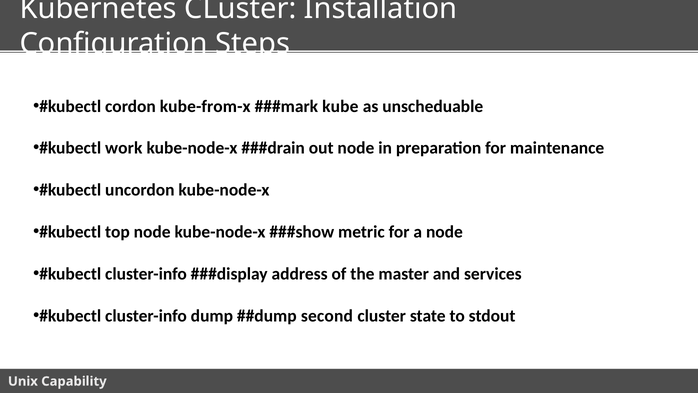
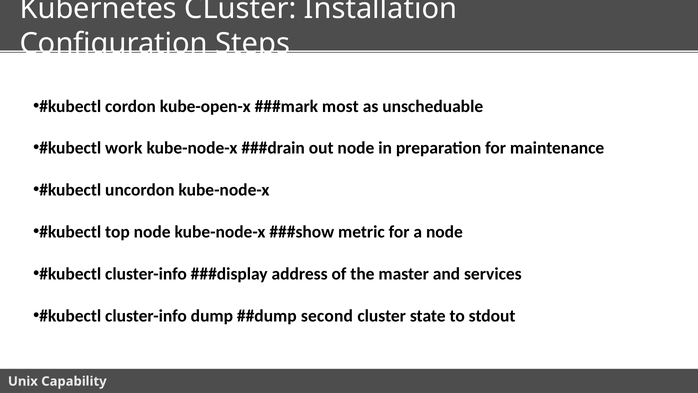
kube-from-x: kube-from-x -> kube-open-x (205, 106)
kube: kube -> most (340, 106)
